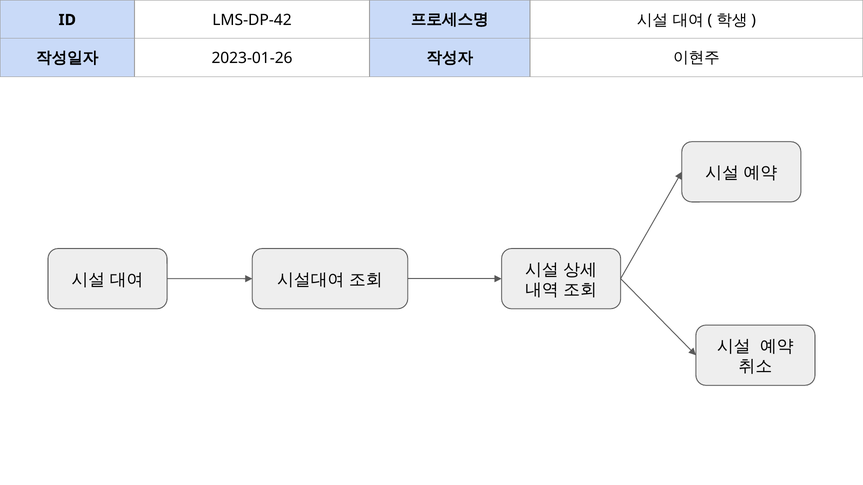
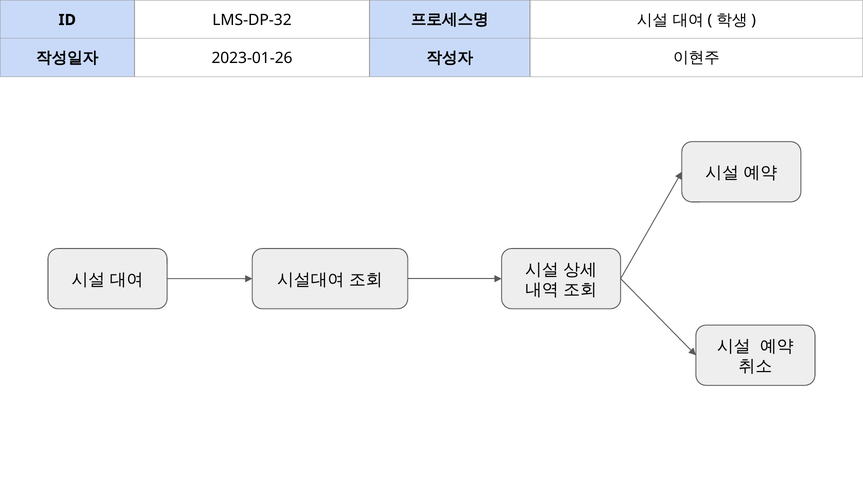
LMS-DP-42: LMS-DP-42 -> LMS-DP-32 (252, 20)
